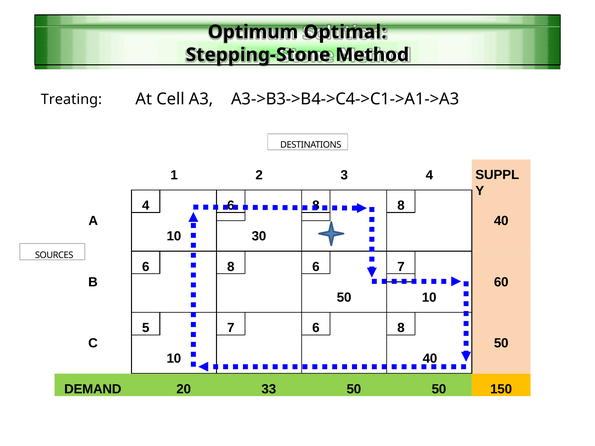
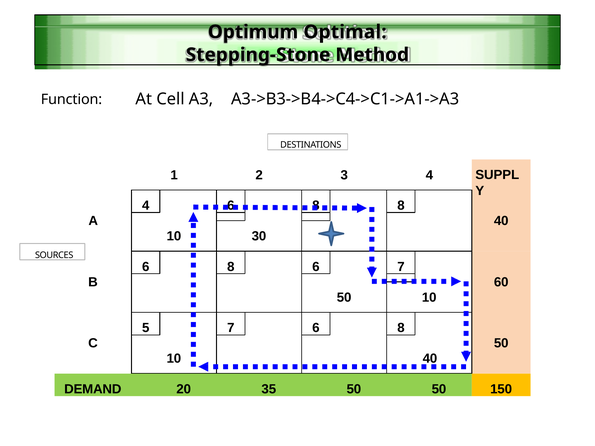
Treating: Treating -> Function (72, 99)
33: 33 -> 35 (269, 389)
